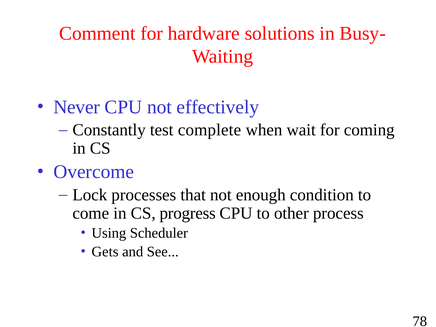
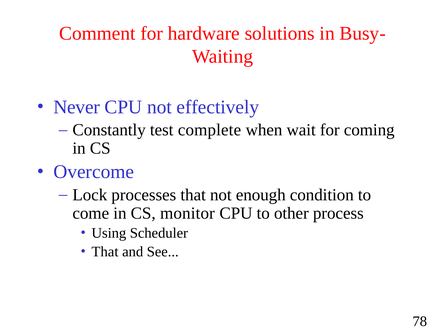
progress: progress -> monitor (187, 213)
Gets: Gets -> That (105, 252)
